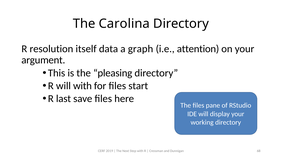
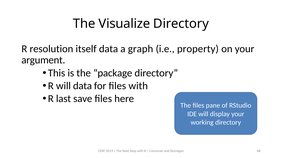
Carolina: Carolina -> Visualize (124, 24)
attention: attention -> property (198, 49)
pleasing: pleasing -> package (113, 73)
will with: with -> data (82, 86)
files start: start -> with (138, 86)
